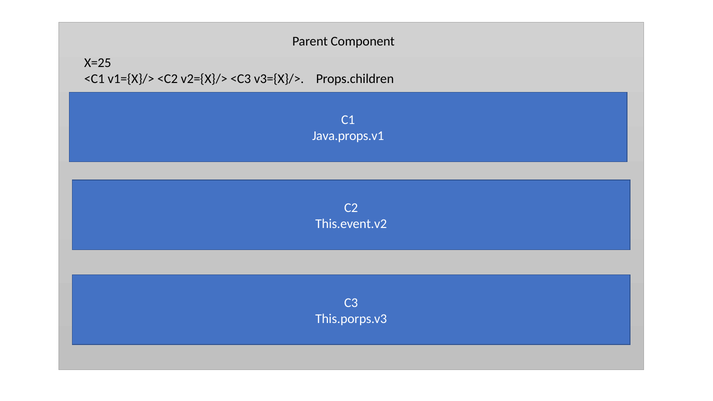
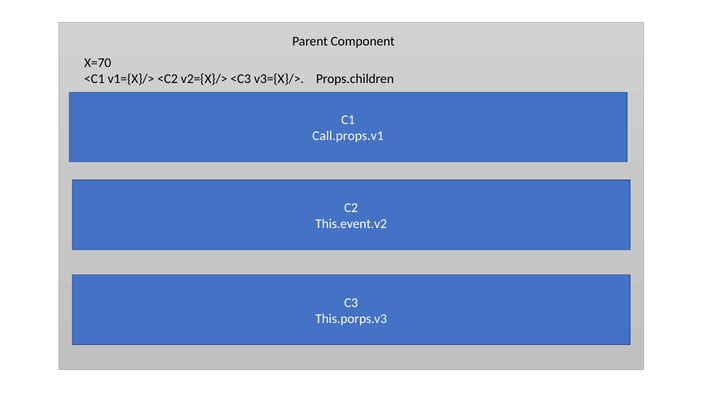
X=25: X=25 -> X=70 (98, 63)
Java.props.v1: Java.props.v1 -> Call.props.v1 (348, 136)
